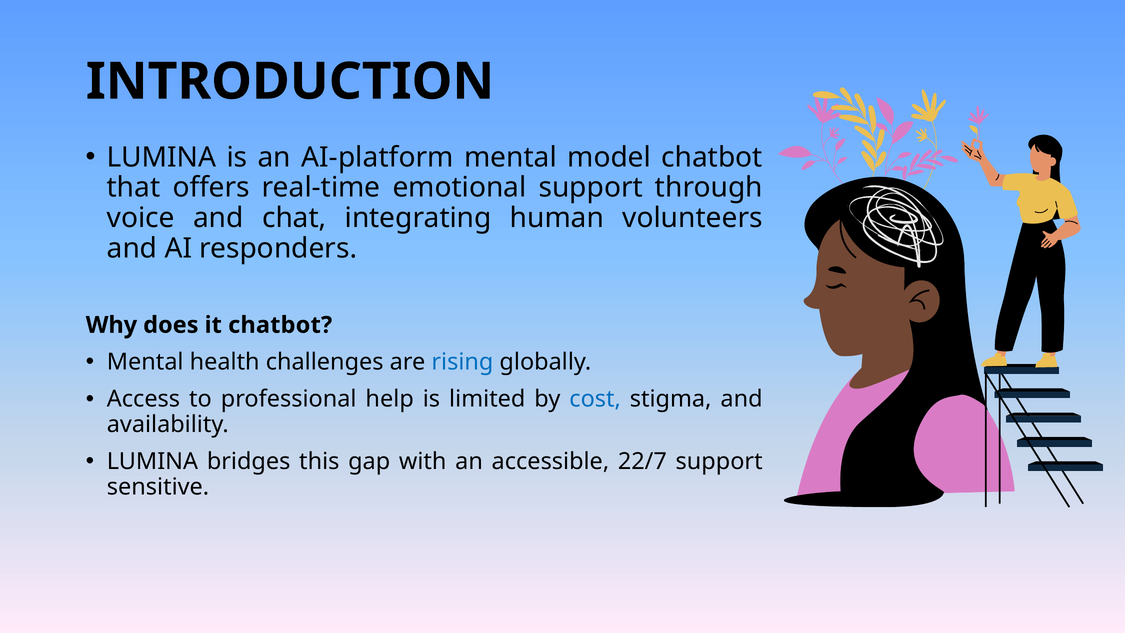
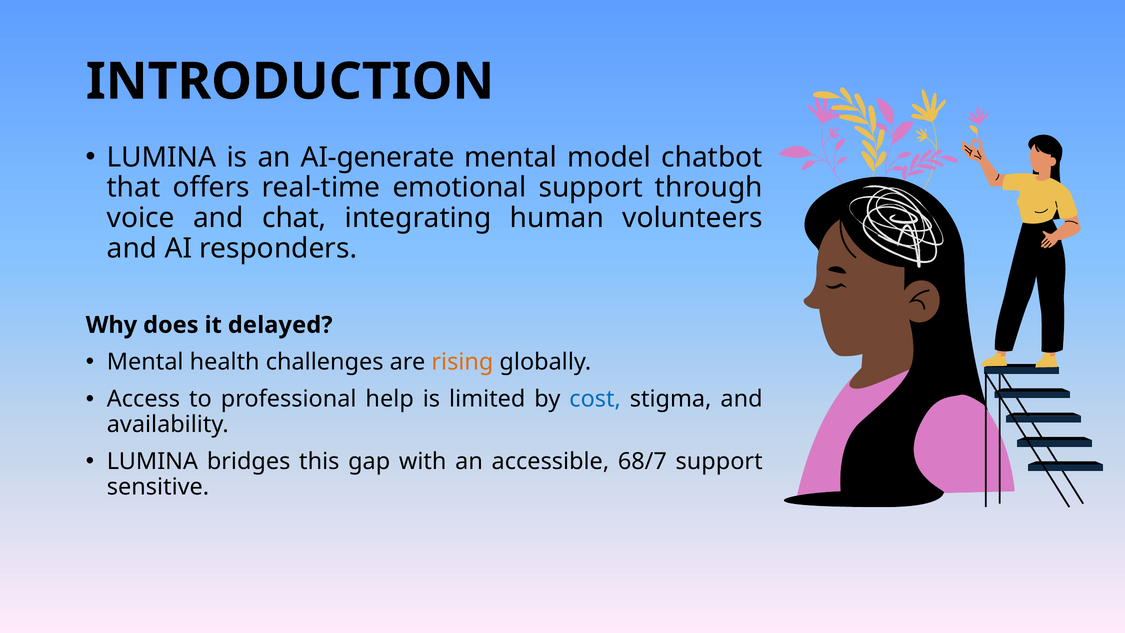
AI-platform: AI-platform -> AI-generate (378, 157)
it chatbot: chatbot -> delayed (280, 325)
rising colour: blue -> orange (462, 362)
22/7: 22/7 -> 68/7 (642, 462)
